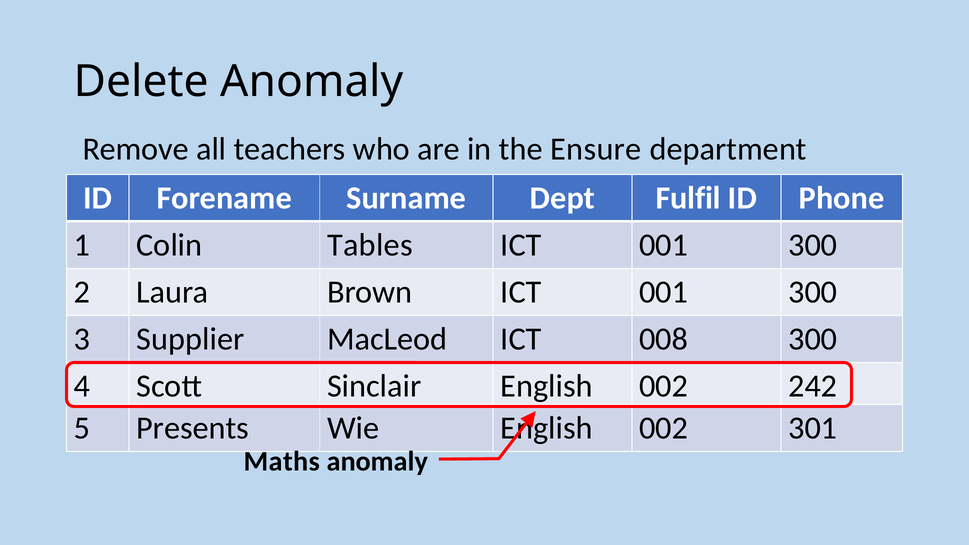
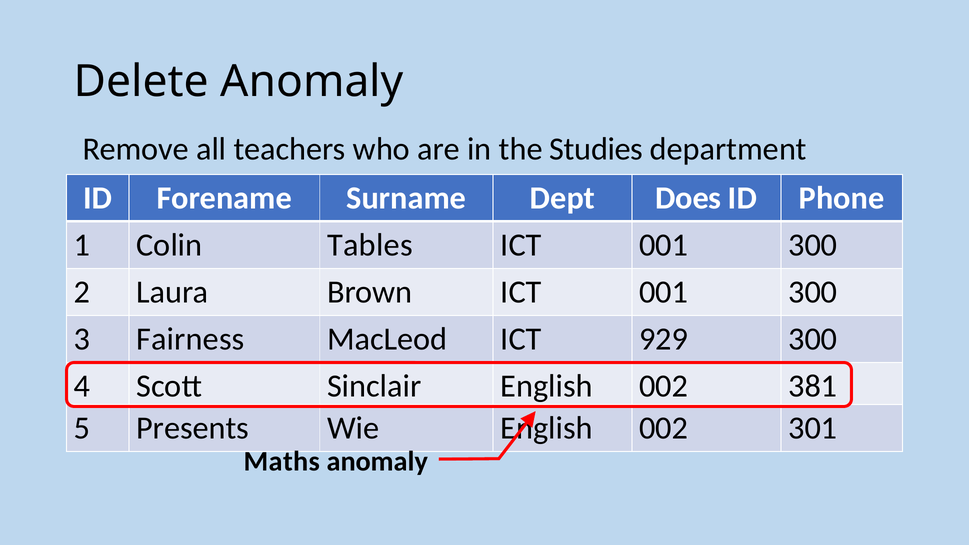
Ensure: Ensure -> Studies (596, 149)
Fulfil: Fulfil -> Does (688, 198)
Supplier: Supplier -> Fairness (190, 339)
008: 008 -> 929 (664, 339)
242: 242 -> 381 (813, 386)
